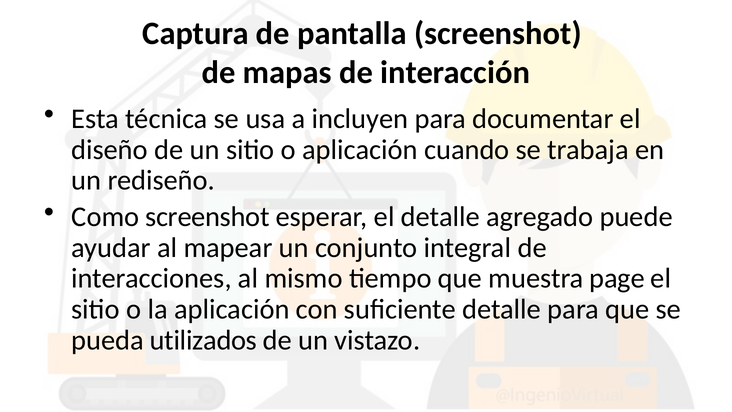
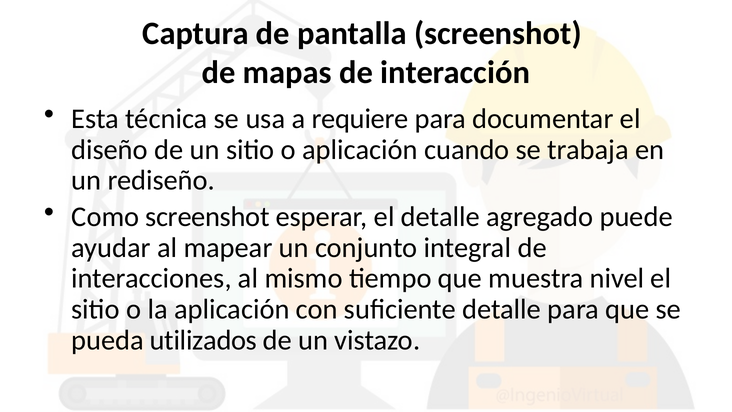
incluyen: incluyen -> requiere (360, 119)
page: page -> nivel (617, 278)
